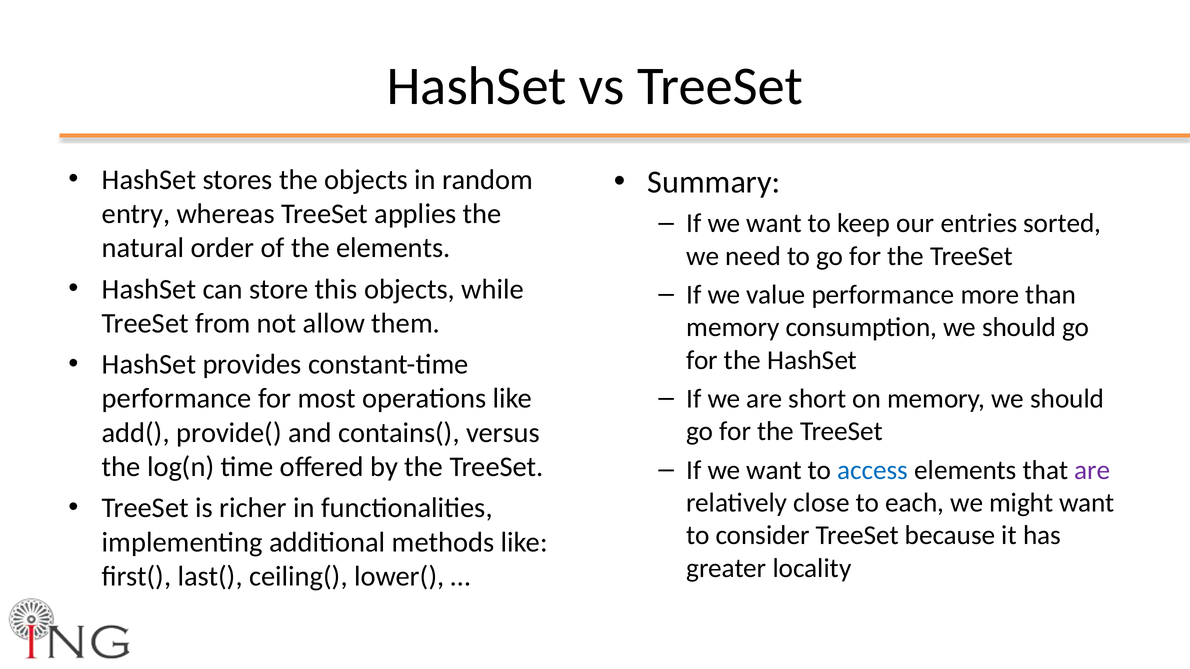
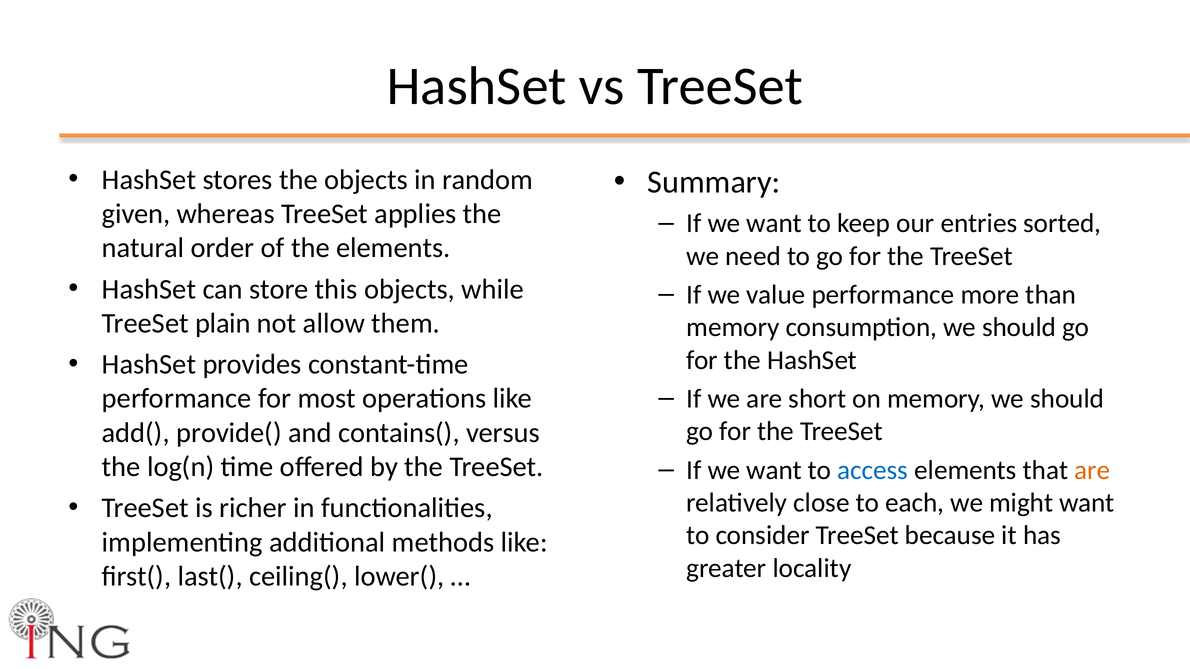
entry: entry -> given (136, 214)
from: from -> plain (223, 323)
are colour: purple -> orange (1092, 470)
